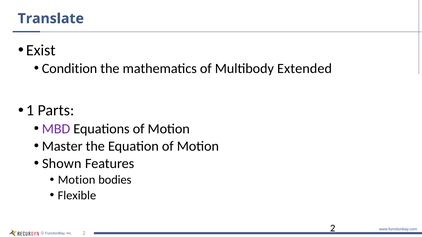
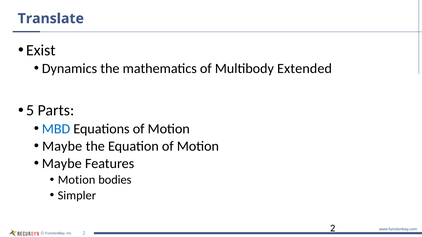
Condition: Condition -> Dynamics (70, 69)
1: 1 -> 5 (30, 111)
MBD colour: purple -> blue (56, 129)
Master: Master -> Maybe (62, 146)
Shown: Shown -> Maybe (62, 164)
Flexible: Flexible -> Simpler (77, 196)
